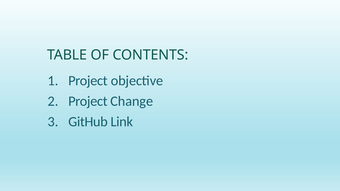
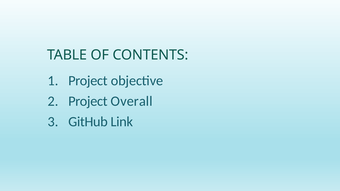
Change: Change -> Overall (132, 101)
